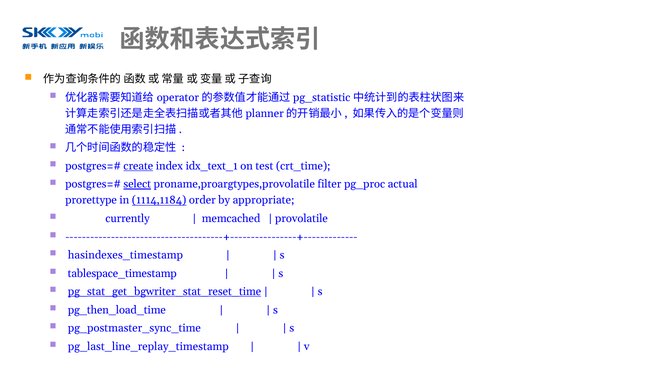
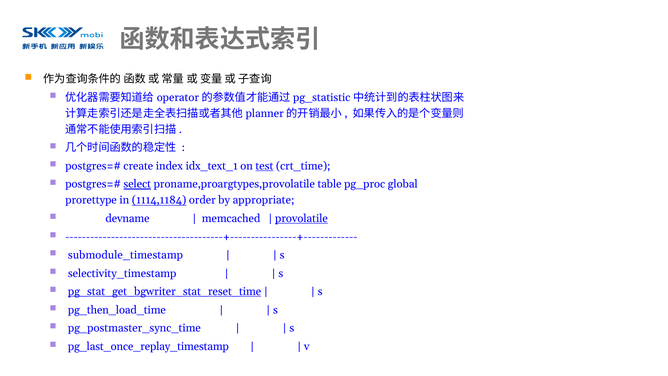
create underline: present -> none (138, 166)
test underline: none -> present (264, 166)
filter: filter -> table (330, 184)
actual: actual -> global (403, 184)
currently: currently -> devname (128, 218)
provolatile underline: none -> present (301, 218)
hasindexes_timestamp: hasindexes_timestamp -> submodule_timestamp (126, 255)
tablespace_timestamp: tablespace_timestamp -> selectivity_timestamp (122, 273)
pg_last_line_replay_timestamp: pg_last_line_replay_timestamp -> pg_last_once_replay_timestamp (148, 346)
